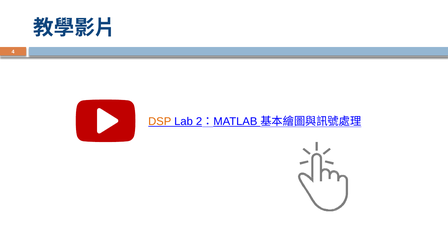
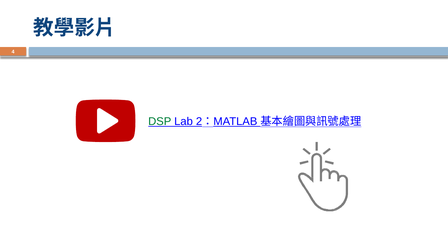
DSP colour: orange -> green (160, 121)
